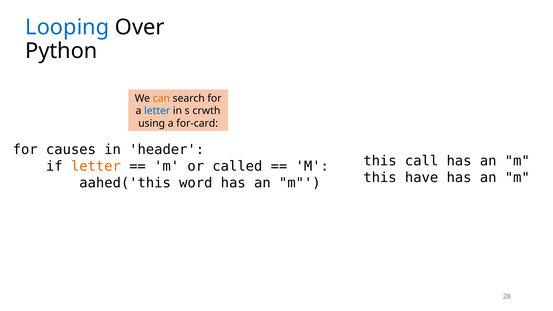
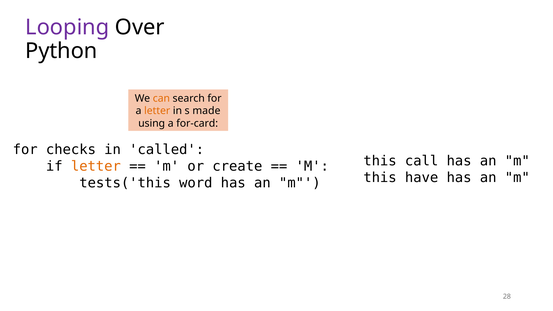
Looping colour: blue -> purple (67, 27)
letter colour: blue -> orange (157, 111)
crwth: crwth -> made (206, 111)
causes: causes -> checks (71, 150)
header: header -> called (167, 150)
called: called -> create (237, 166)
aahed('this: aahed('this -> tests('this (125, 183)
